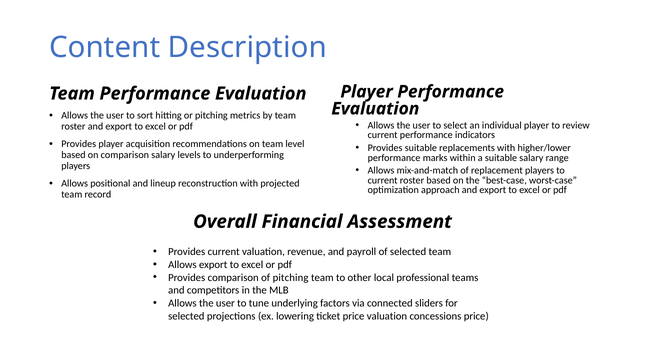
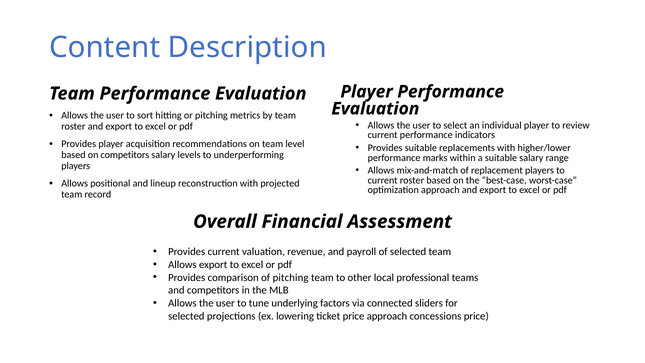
on comparison: comparison -> competitors (125, 155)
price valuation: valuation -> approach (387, 316)
